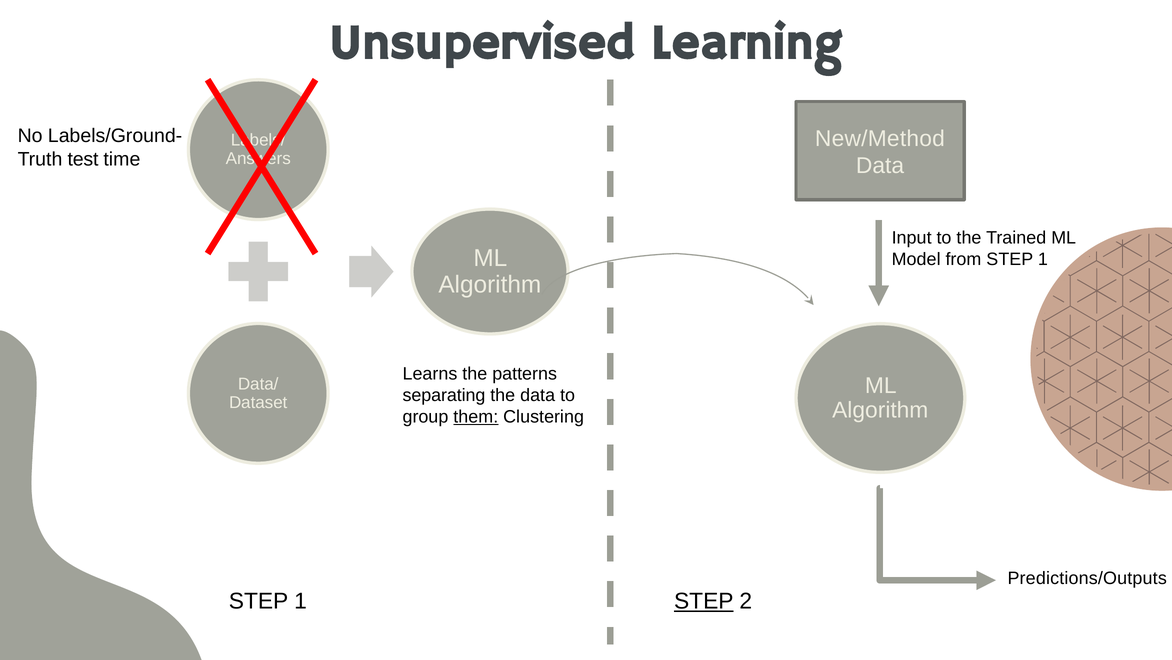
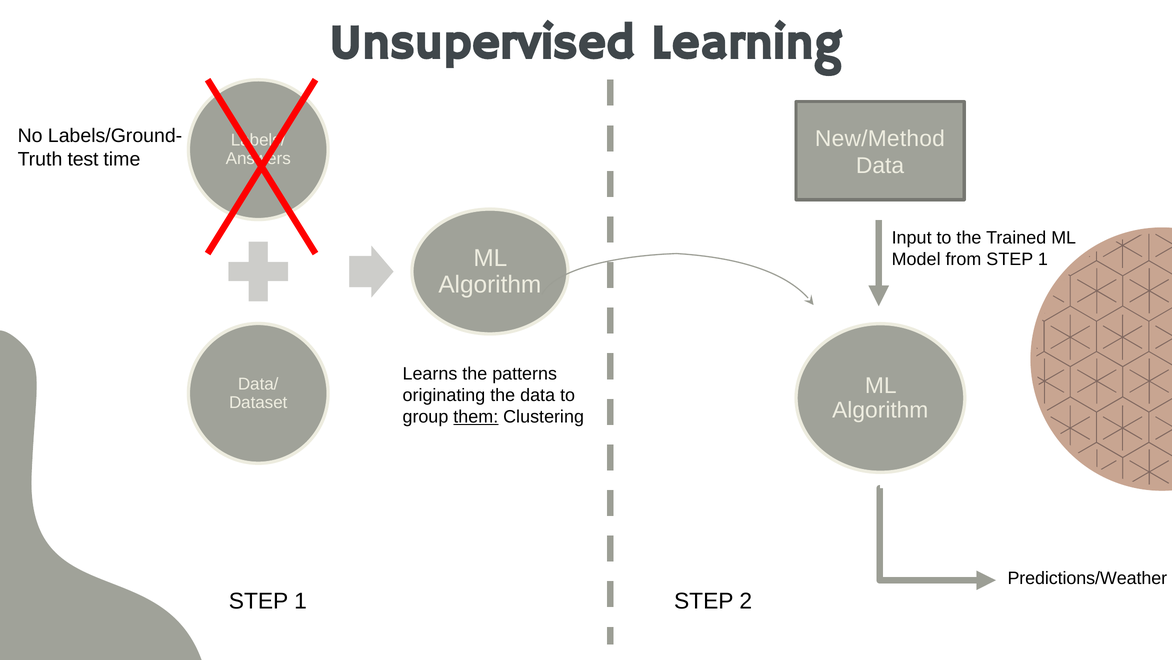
separating: separating -> originating (444, 395)
Predictions/Outputs: Predictions/Outputs -> Predictions/Weather (1087, 578)
STEP underline: present -> none (704, 601)
